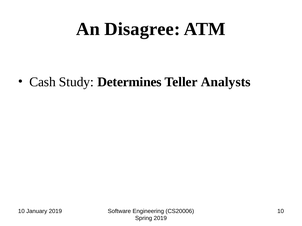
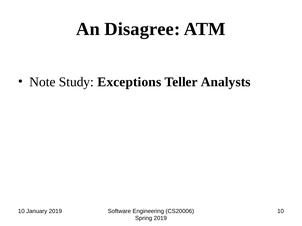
Cash: Cash -> Note (42, 82)
Determines: Determines -> Exceptions (129, 82)
